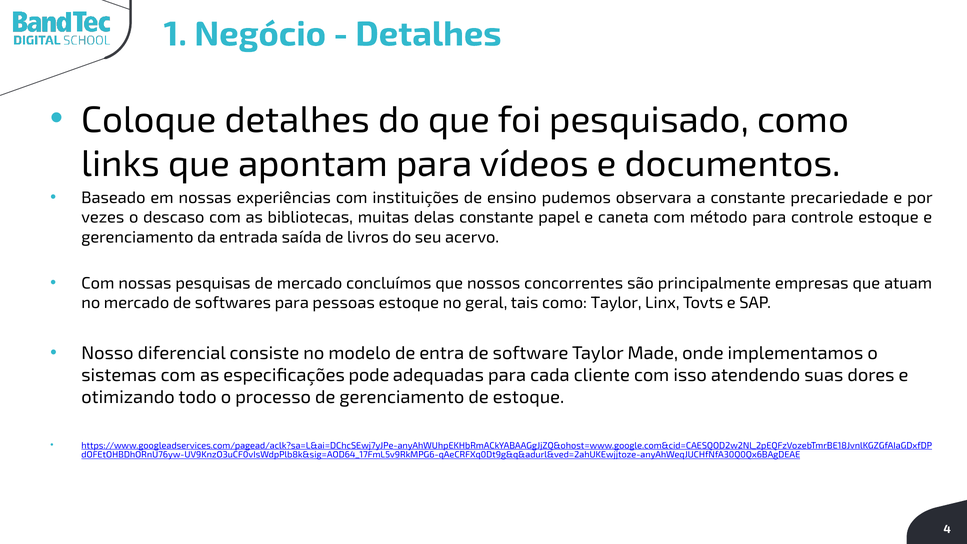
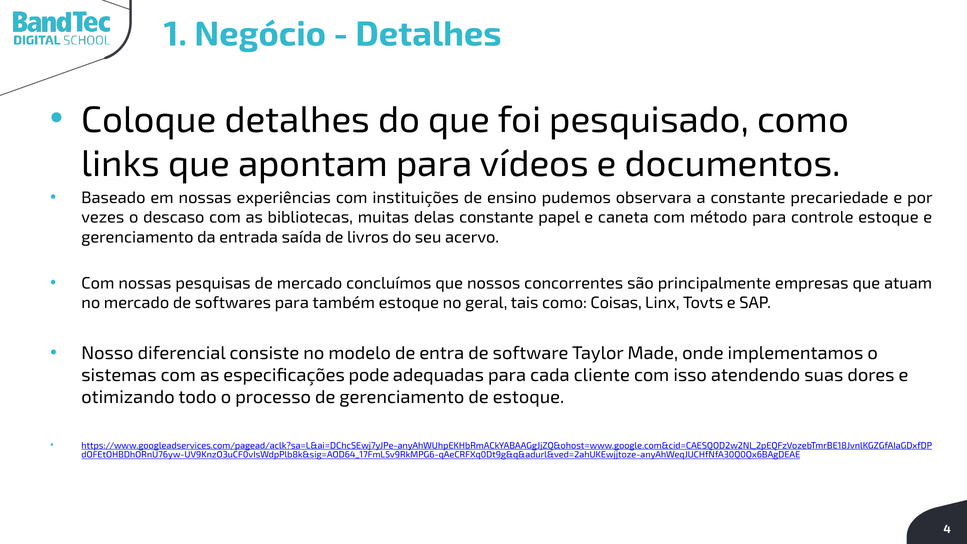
pessoas: pessoas -> também (344, 303)
como Taylor: Taylor -> Coisas (616, 303)
